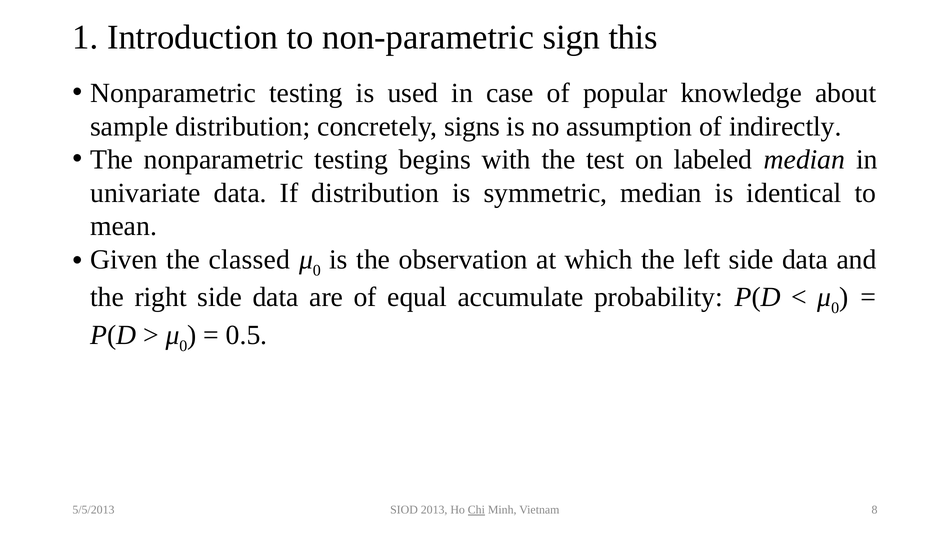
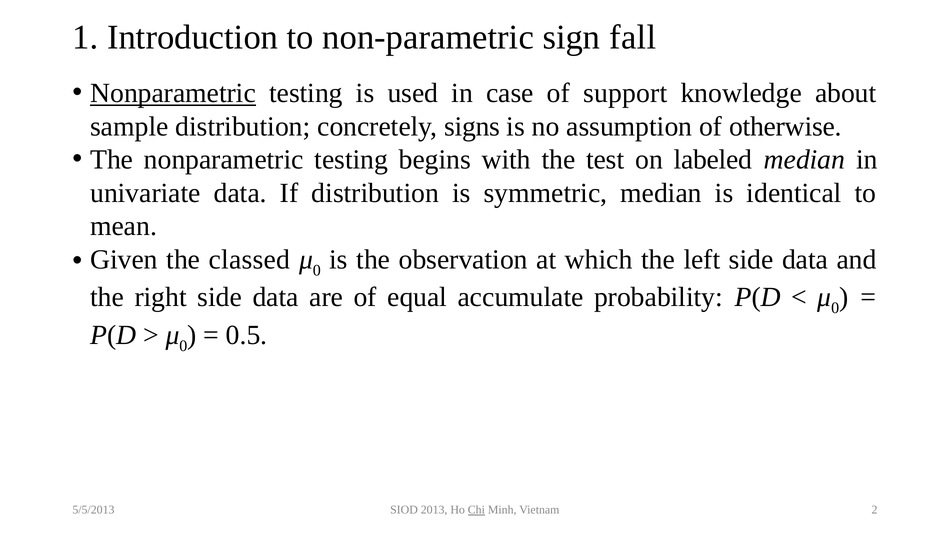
this: this -> fall (633, 37)
Nonparametric underline: none -> present (173, 93)
popular: popular -> support (625, 93)
indirectly: indirectly -> otherwise (785, 127)
8: 8 -> 2 (875, 510)
